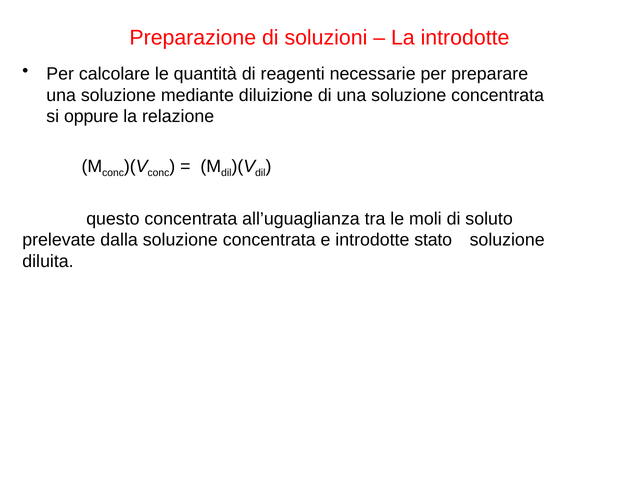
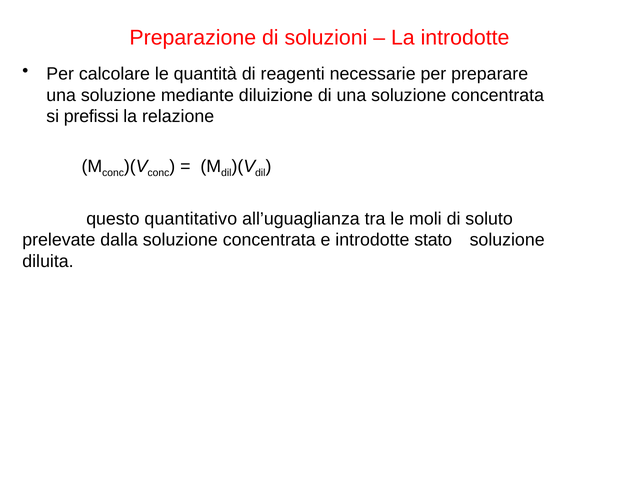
oppure: oppure -> prefissi (91, 117)
questo concentrata: concentrata -> quantitativo (191, 219)
